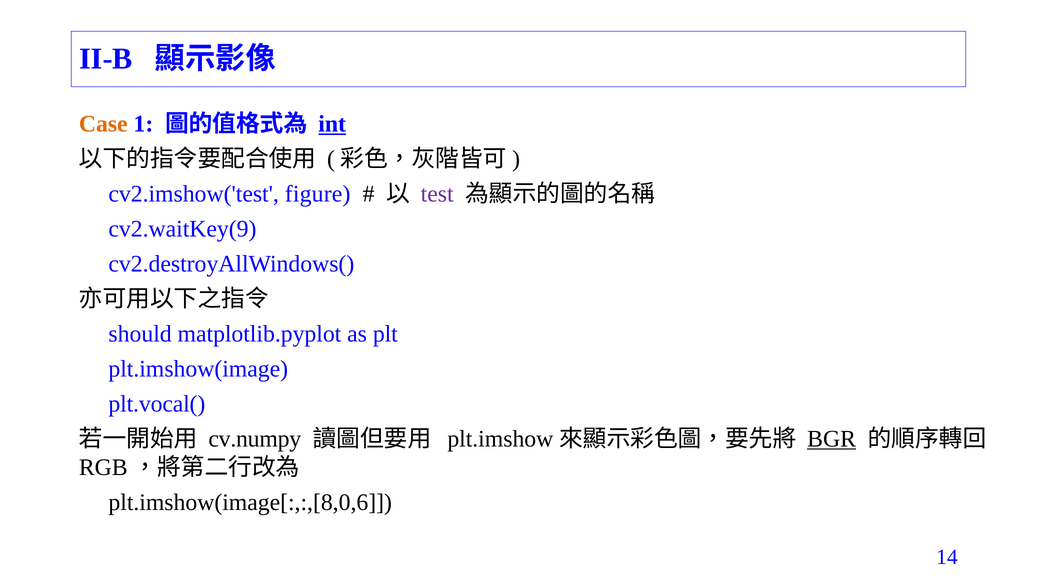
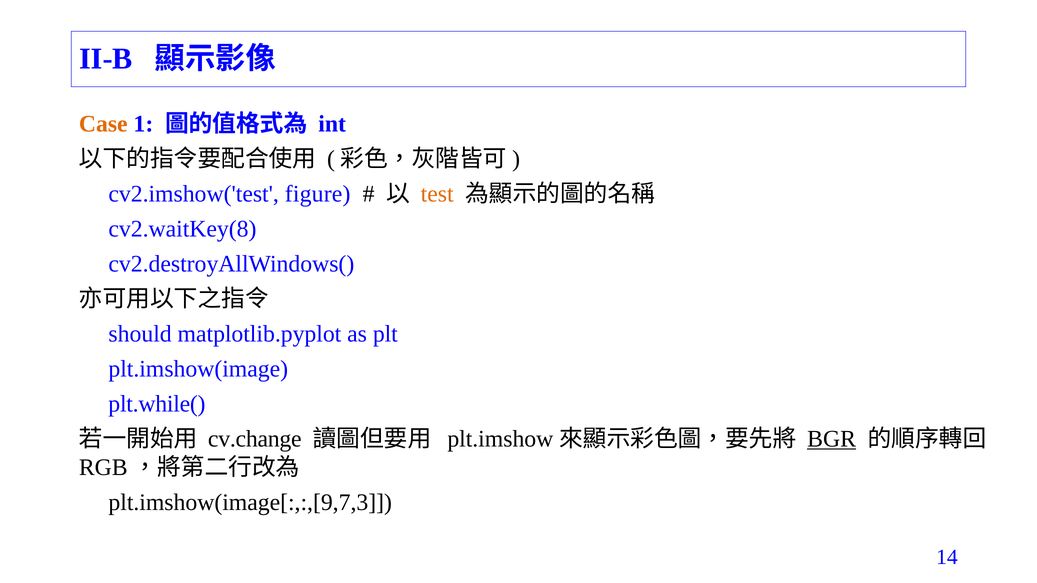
int underline: present -> none (332, 124)
test colour: purple -> orange (437, 194)
cv2.waitKey(9: cv2.waitKey(9 -> cv2.waitKey(8 (182, 229)
plt.vocal(: plt.vocal( -> plt.while( (157, 404)
cv.numpy: cv.numpy -> cv.change (255, 439)
plt.imshow(image[:,:,[8,0,6: plt.imshow(image[:,:,[8,0,6 -> plt.imshow(image[:,:,[9,7,3 (250, 503)
